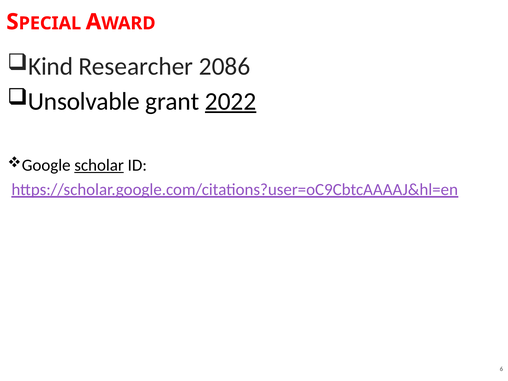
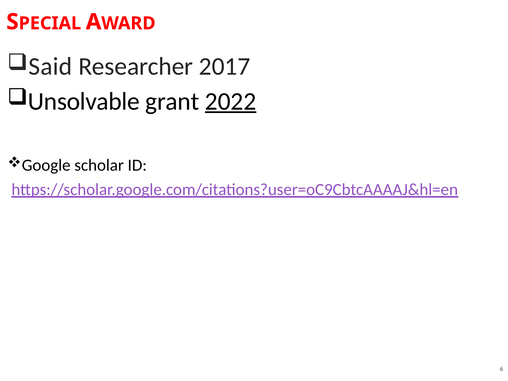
Kind: Kind -> Said (50, 67)
2086: 2086 -> 2017 (225, 67)
scholar underline: present -> none (99, 165)
